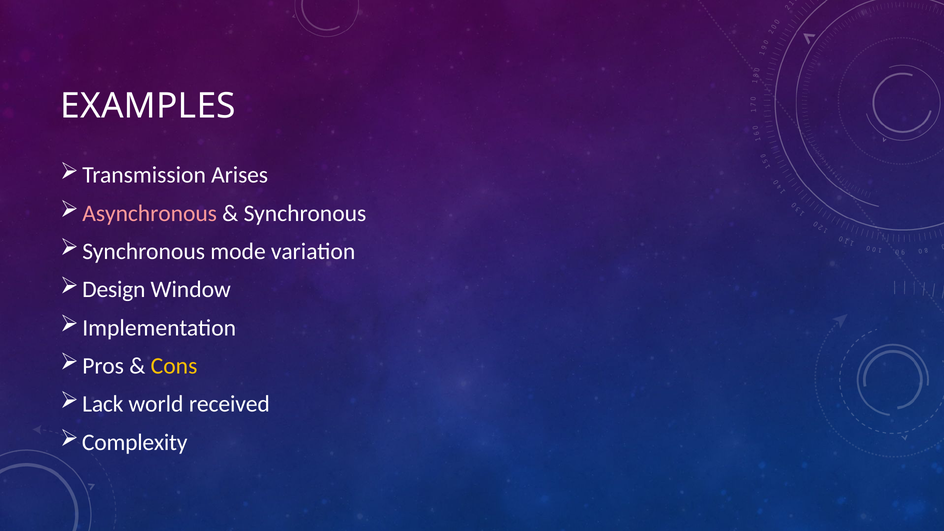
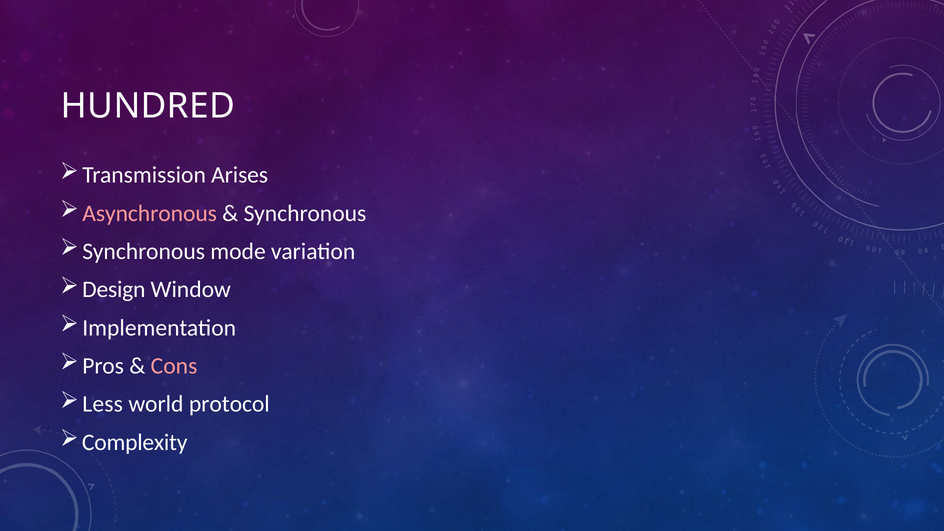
EXAMPLES: EXAMPLES -> HUNDRED (148, 106)
Cons colour: yellow -> pink (174, 366)
Lack: Lack -> Less (103, 404)
received: received -> protocol (229, 404)
